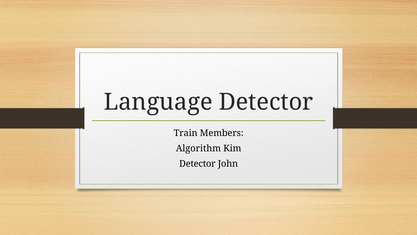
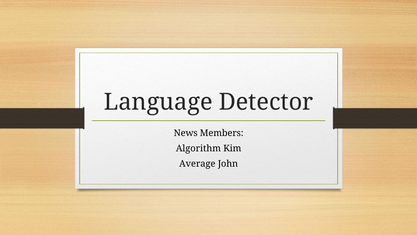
Train: Train -> News (186, 133)
Detector: Detector -> Average (197, 164)
